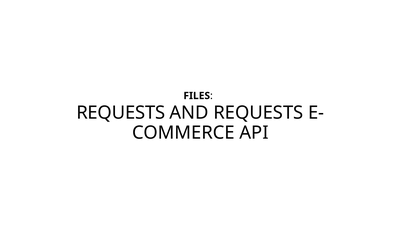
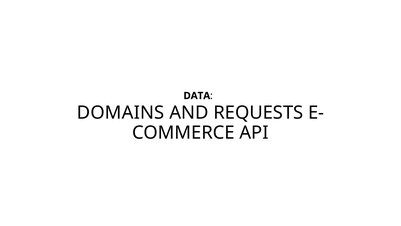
FILES: FILES -> DATA (197, 96)
REQUESTS: REQUESTS -> DOMAINS (121, 113)
